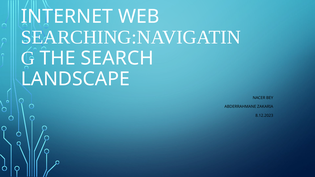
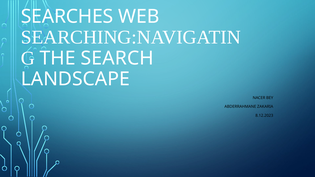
INTERNET: INTERNET -> SEARCHES (67, 16)
